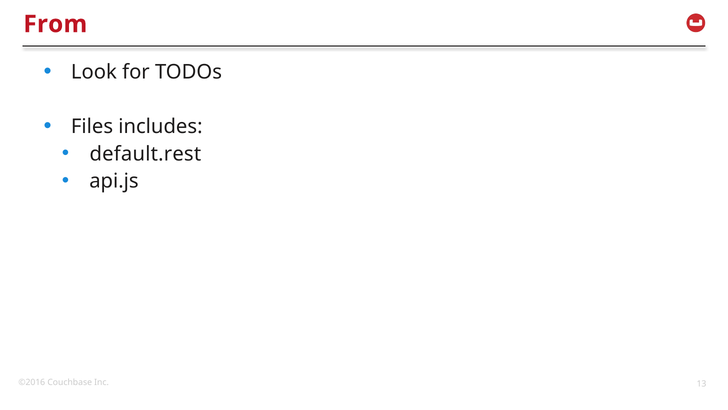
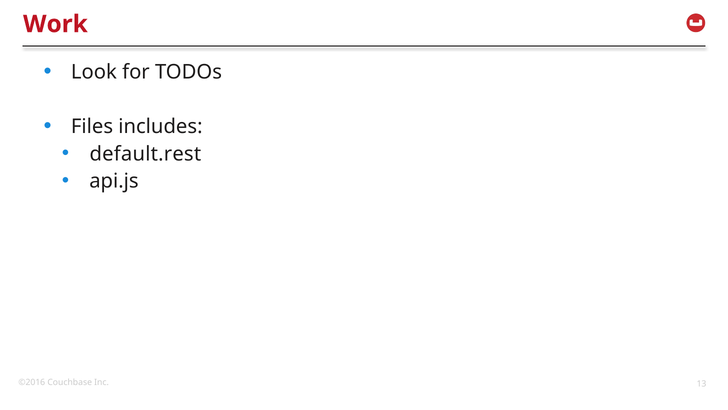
From: From -> Work (55, 24)
